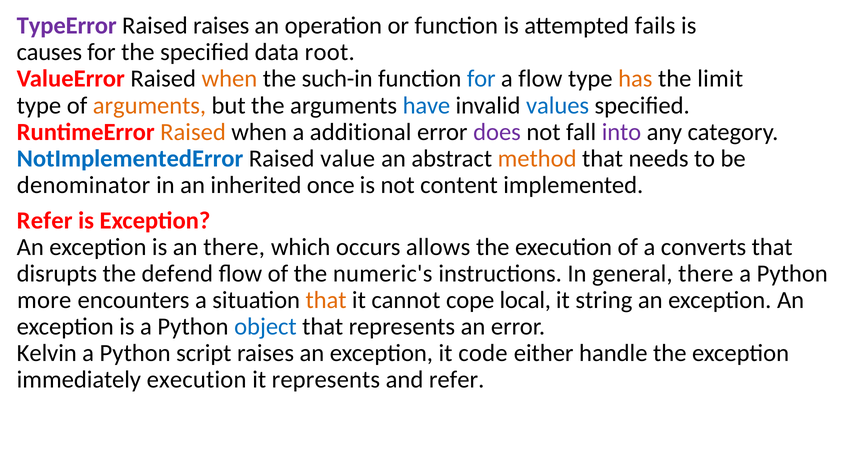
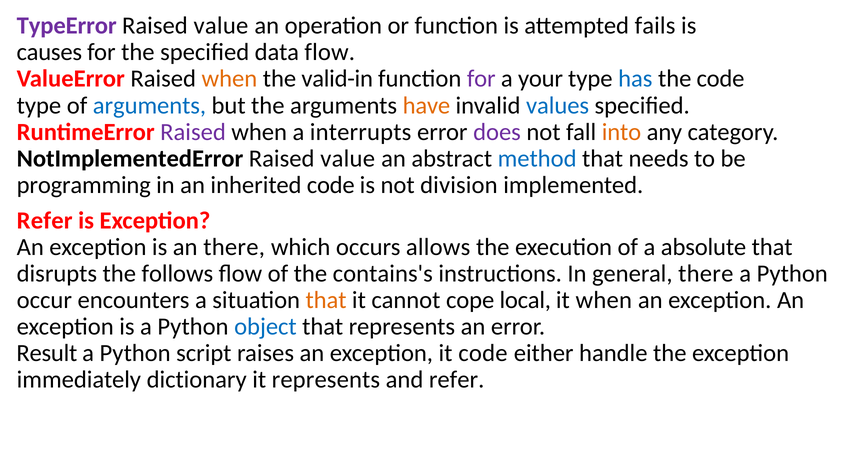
raises: raises -> value (221, 26)
data root: root -> flow (330, 52)
such-in: such-in -> valid-in (337, 79)
for colour: blue -> purple (481, 79)
a flow: flow -> your (541, 79)
has colour: orange -> blue (635, 79)
the limit: limit -> code (720, 79)
arguments colour: orange -> blue (149, 105)
have colour: blue -> orange (426, 105)
Raised colour: orange -> purple (193, 132)
additional: additional -> interrupts (361, 132)
into colour: purple -> orange (621, 132)
NotImplementedError colour: blue -> black (130, 159)
method colour: orange -> blue (537, 159)
denominator: denominator -> programming (84, 185)
inherited once: once -> code (331, 185)
content: content -> division (459, 185)
converts: converts -> absolute (704, 247)
defend: defend -> follows (177, 274)
numeric's: numeric's -> contains's (383, 274)
more: more -> occur (44, 300)
it string: string -> when (604, 300)
Kelvin: Kelvin -> Result (47, 353)
immediately execution: execution -> dictionary (197, 380)
